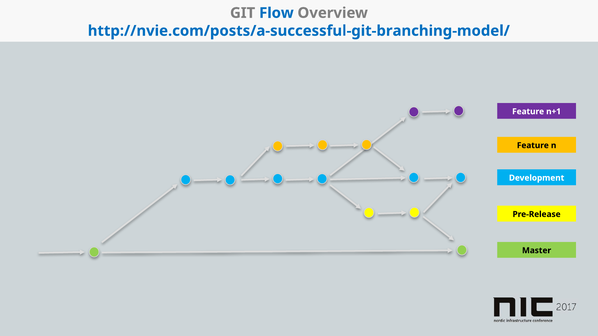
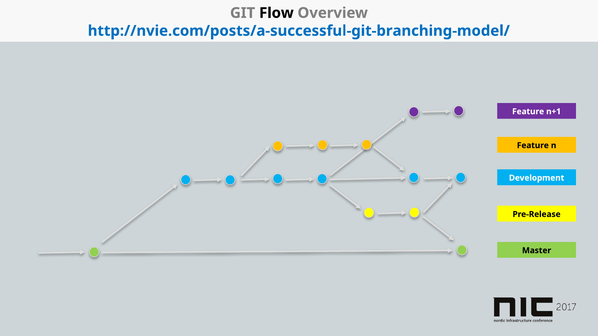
Flow colour: blue -> black (276, 13)
